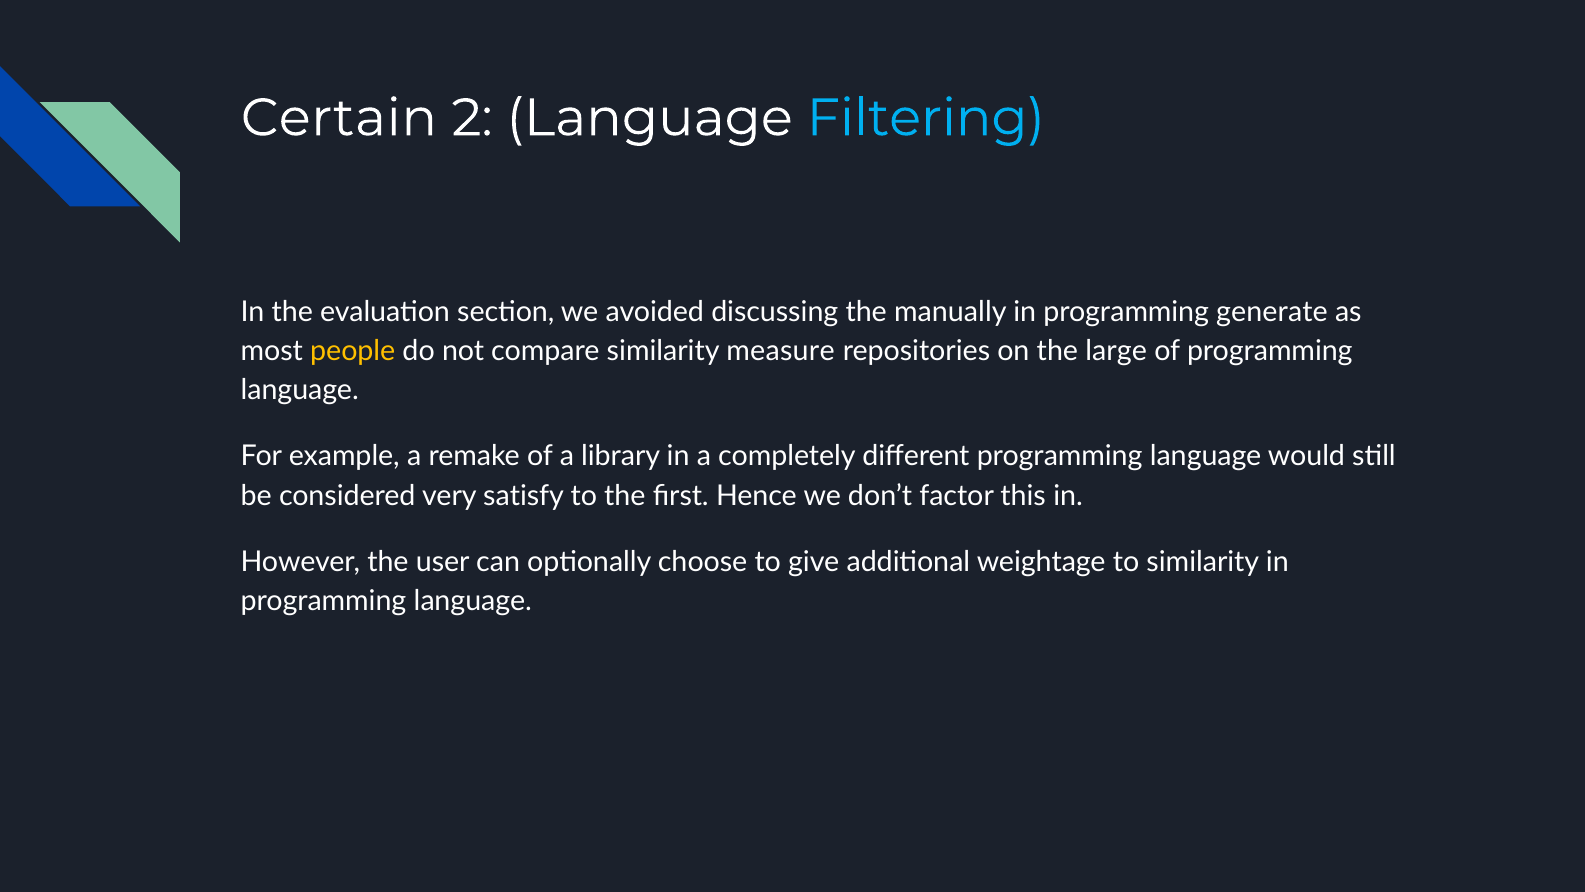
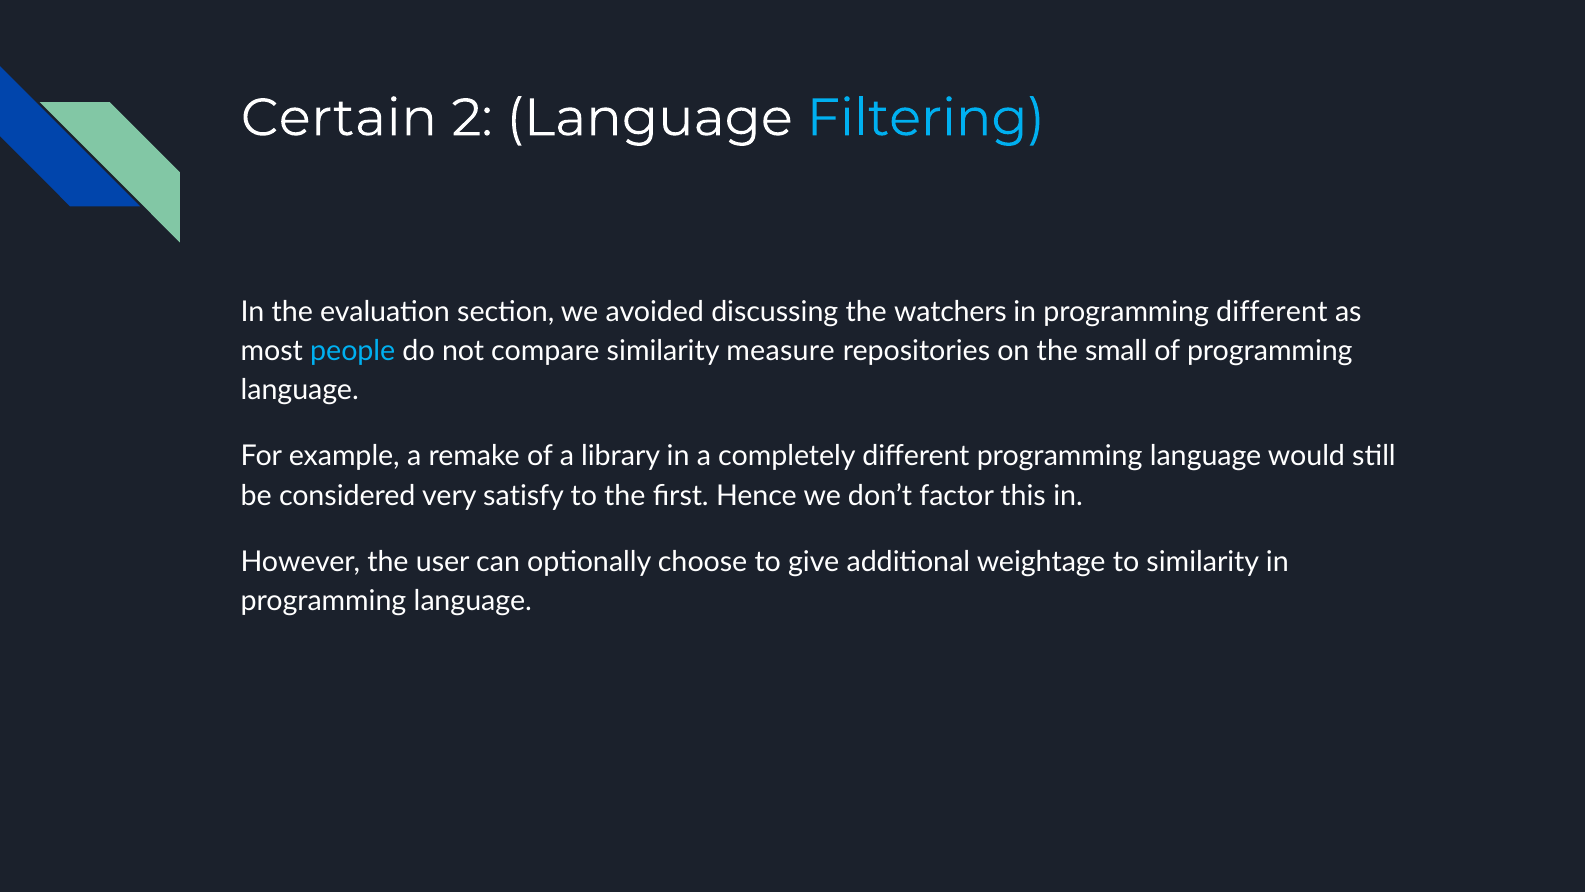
manually: manually -> watchers (951, 311)
programming generate: generate -> different (1272, 311)
people colour: yellow -> light blue (353, 351)
large: large -> small (1116, 351)
